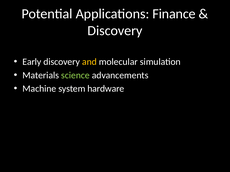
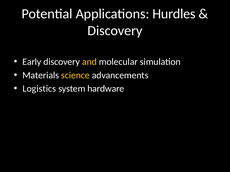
Finance: Finance -> Hurdles (174, 14)
science colour: light green -> yellow (75, 75)
Machine: Machine -> Logistics (39, 89)
